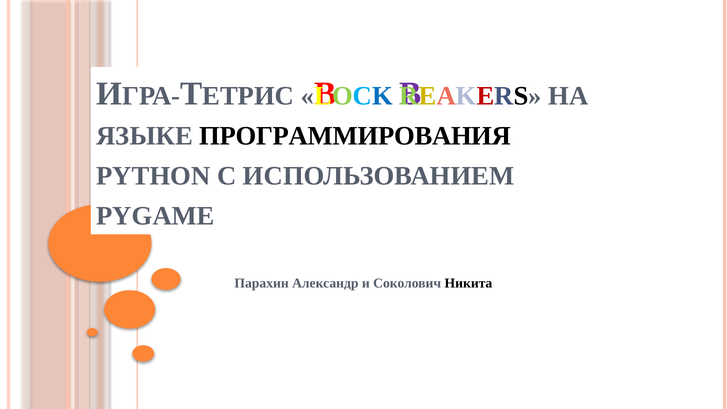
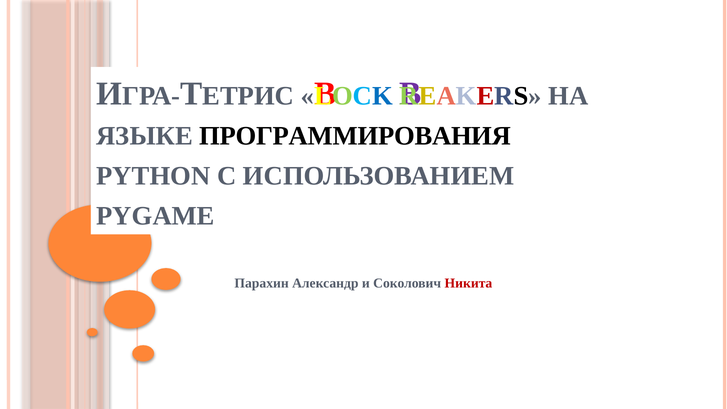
Никита colour: black -> red (468, 283)
